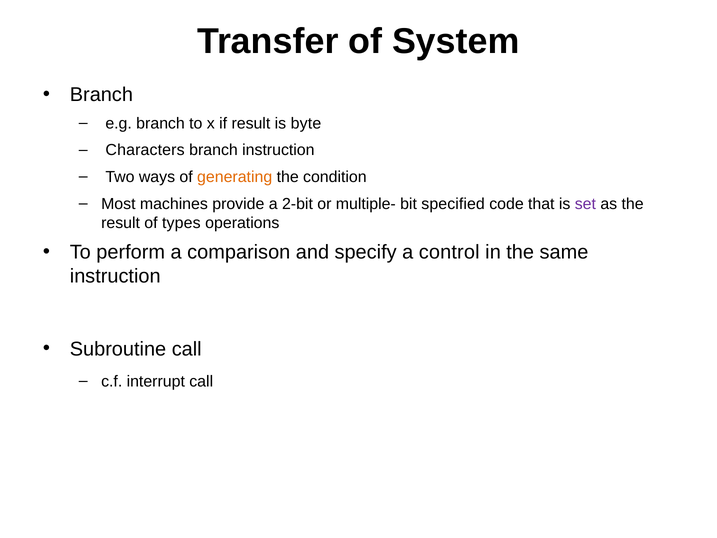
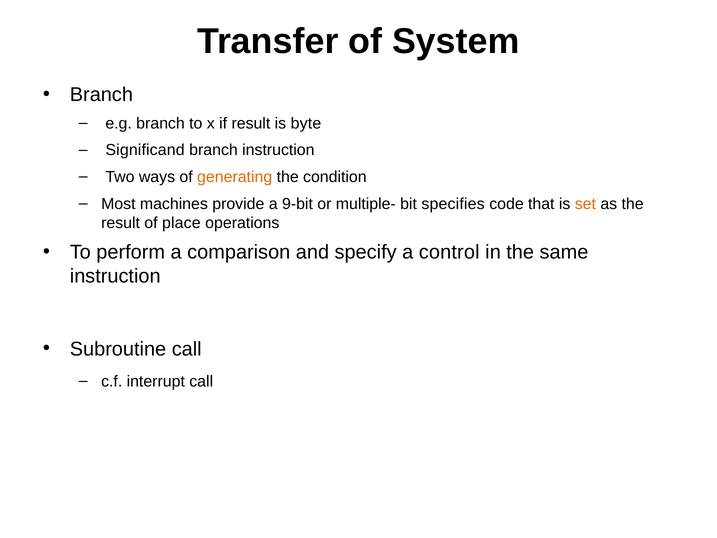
Characters: Characters -> Significand (145, 150)
2-bit: 2-bit -> 9-bit (297, 204)
specified: specified -> specifies (453, 204)
set colour: purple -> orange (585, 204)
types: types -> place (181, 223)
